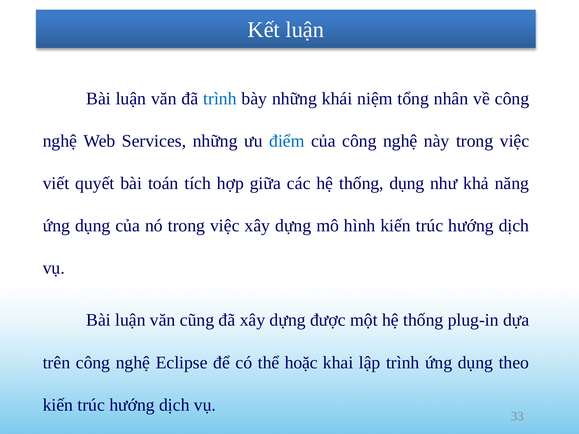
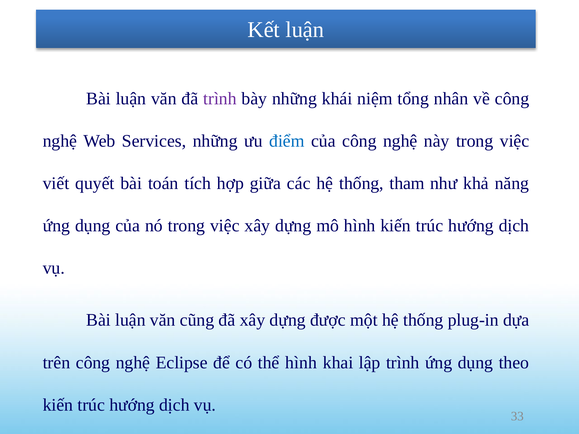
trình colour: blue -> purple (220, 99)
thống dụng: dụng -> tham (407, 183)
thể hoặc: hoặc -> hình (301, 363)
